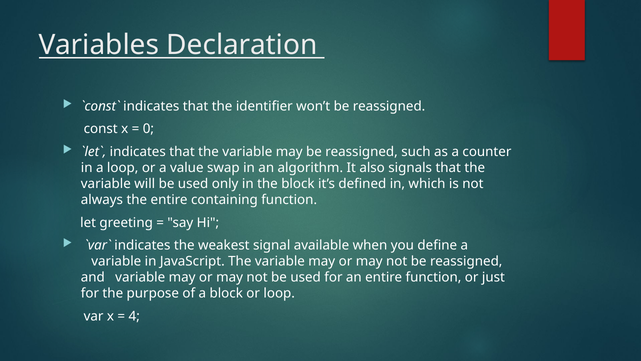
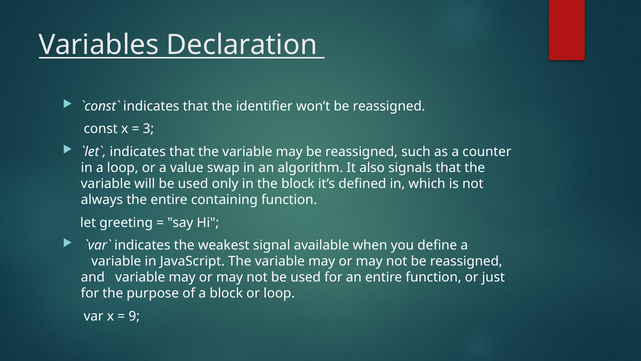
0: 0 -> 3 (148, 129)
4: 4 -> 9 (134, 316)
